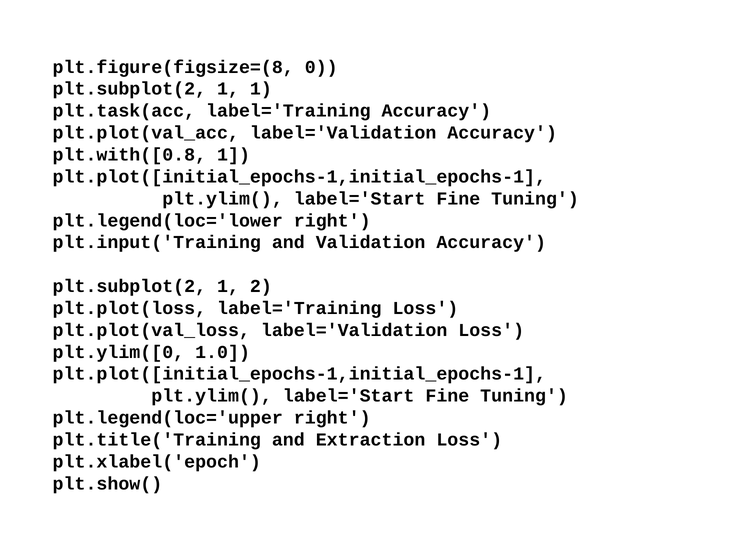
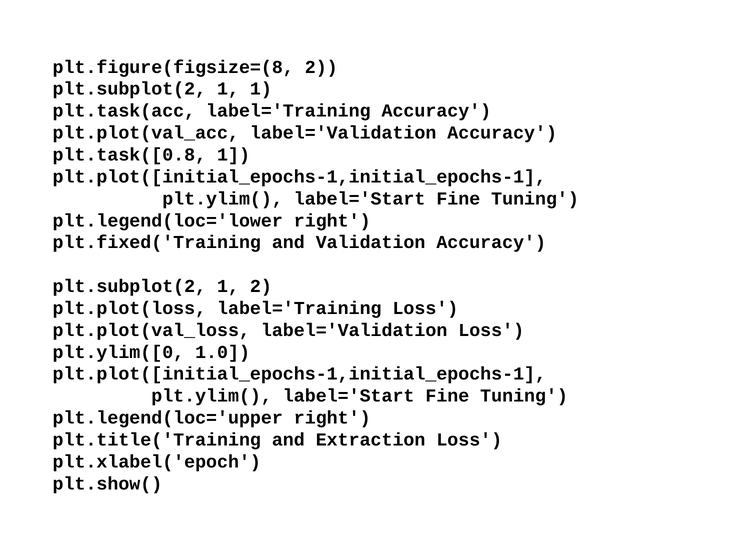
plt.figure(figsize=(8 0: 0 -> 2 (321, 67)
plt.with([0.8: plt.with([0.8 -> plt.task([0.8 (129, 155)
plt.input('Training: plt.input('Training -> plt.fixed('Training (157, 243)
